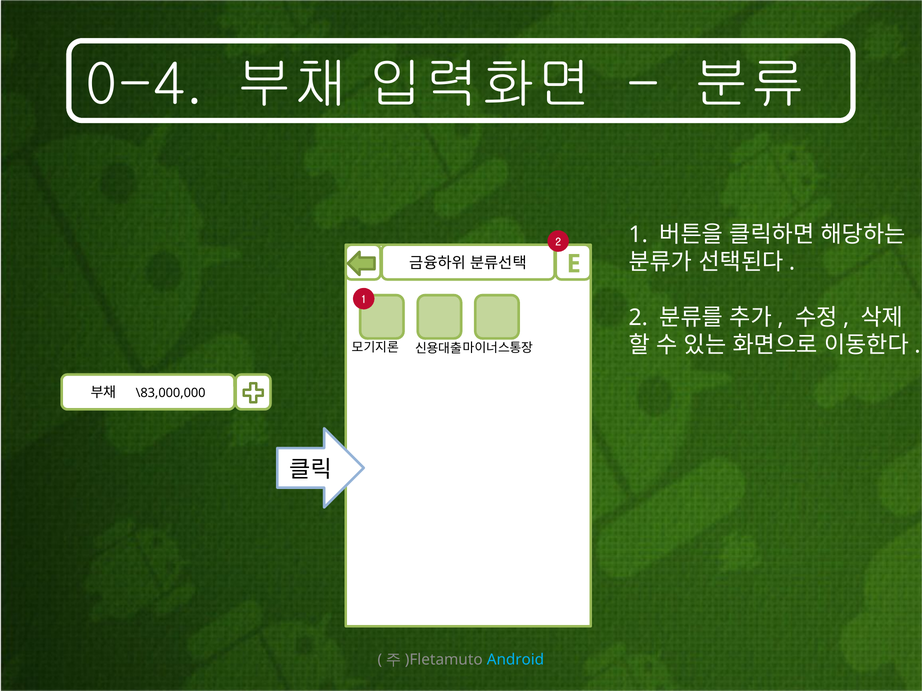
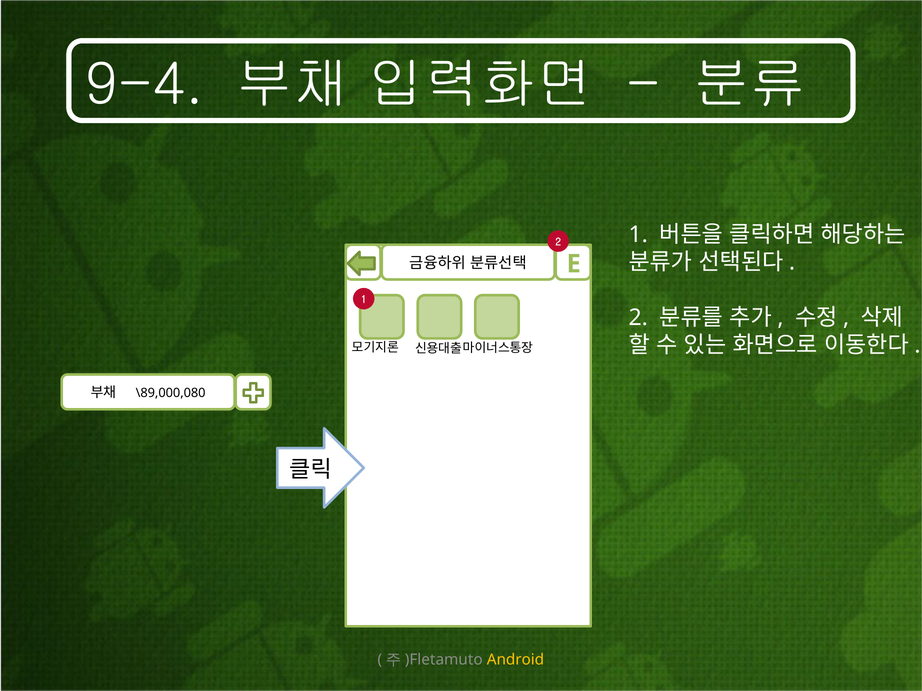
0-4: 0-4 -> 9-4 (145, 85)
\83,000,000: \83,000,000 -> \89,000,080 (171, 394)
Android colour: light blue -> yellow (515, 660)
